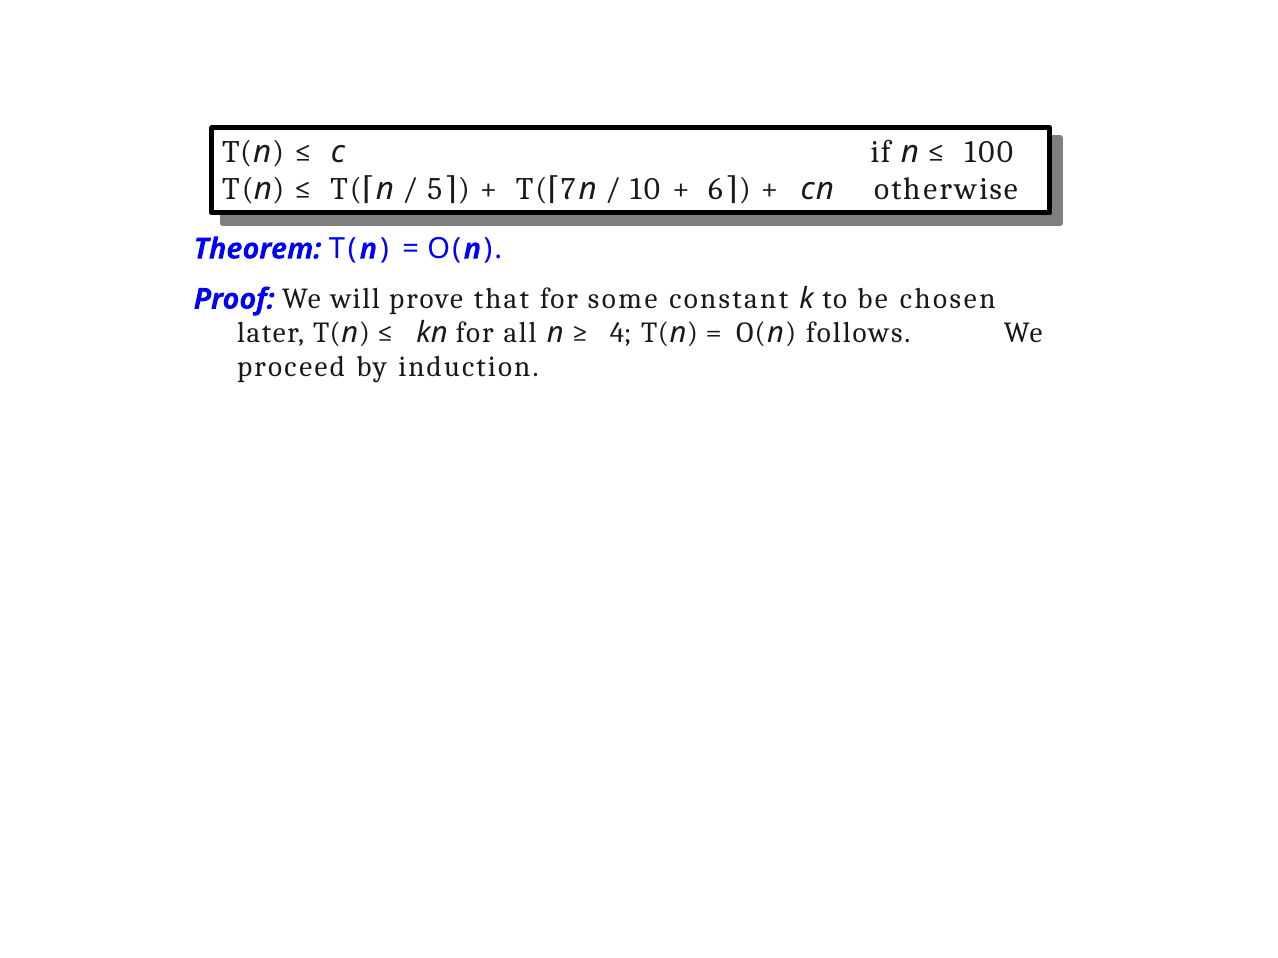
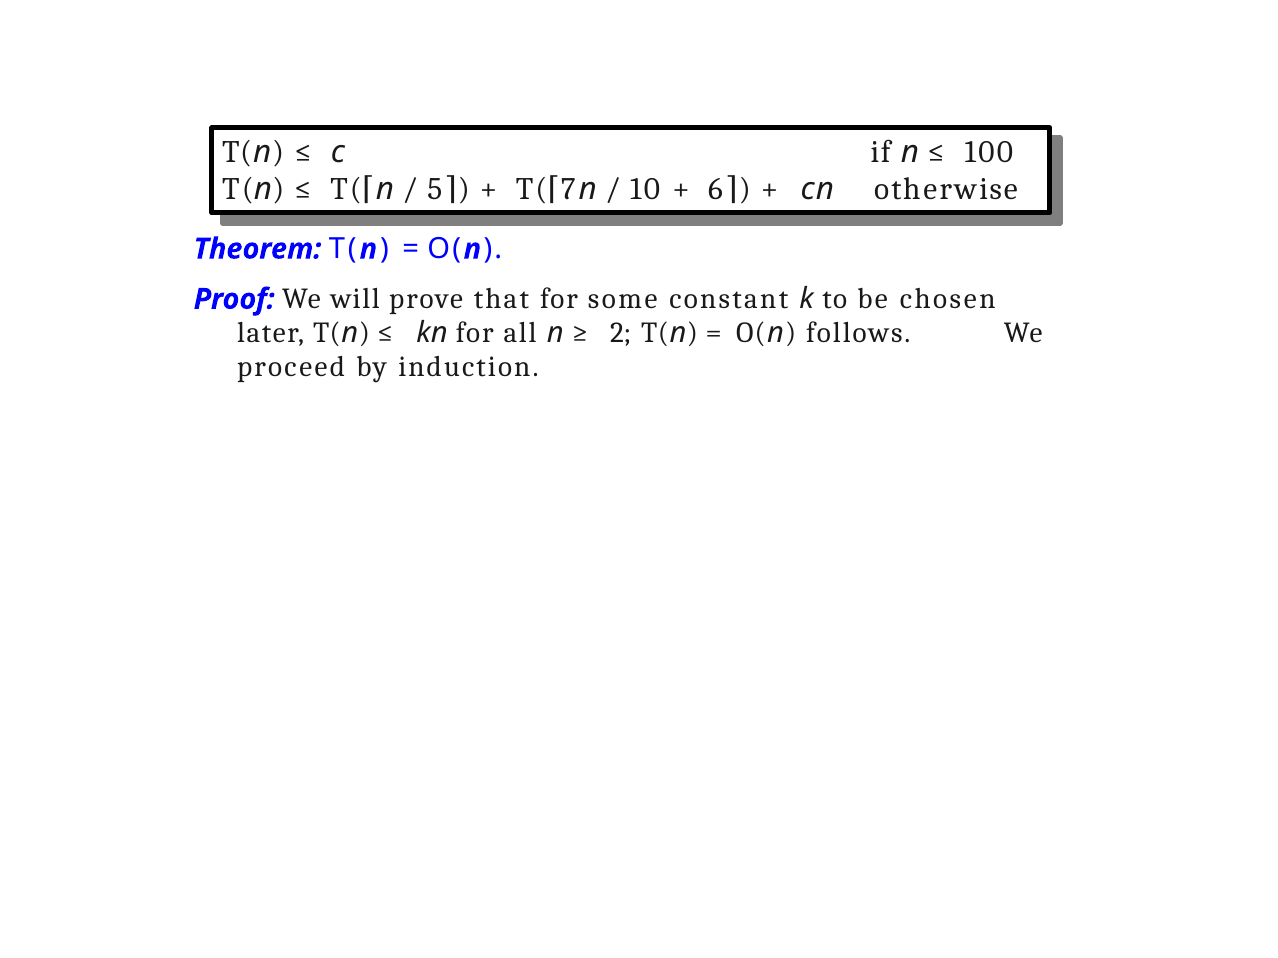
4: 4 -> 2 (621, 333)
